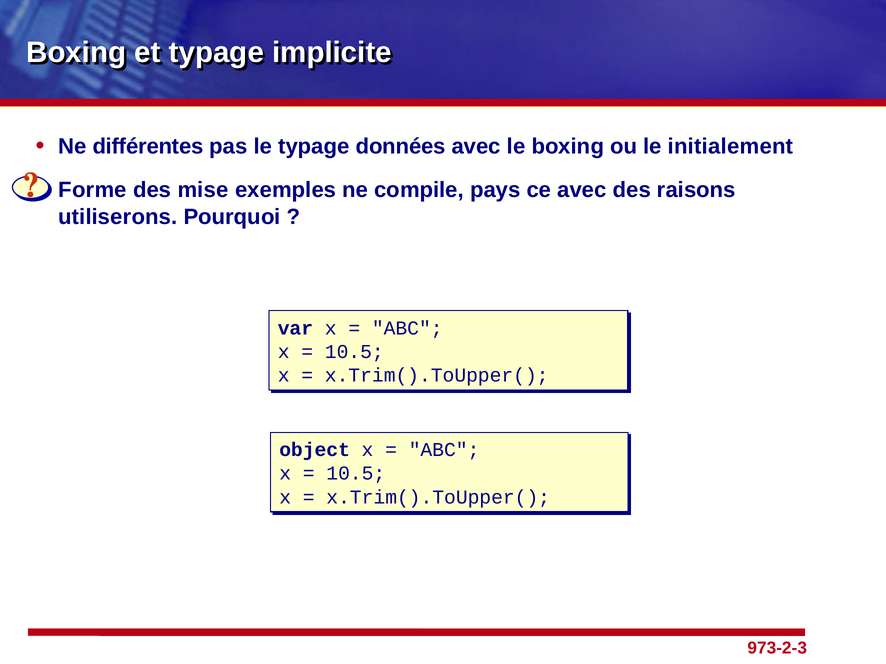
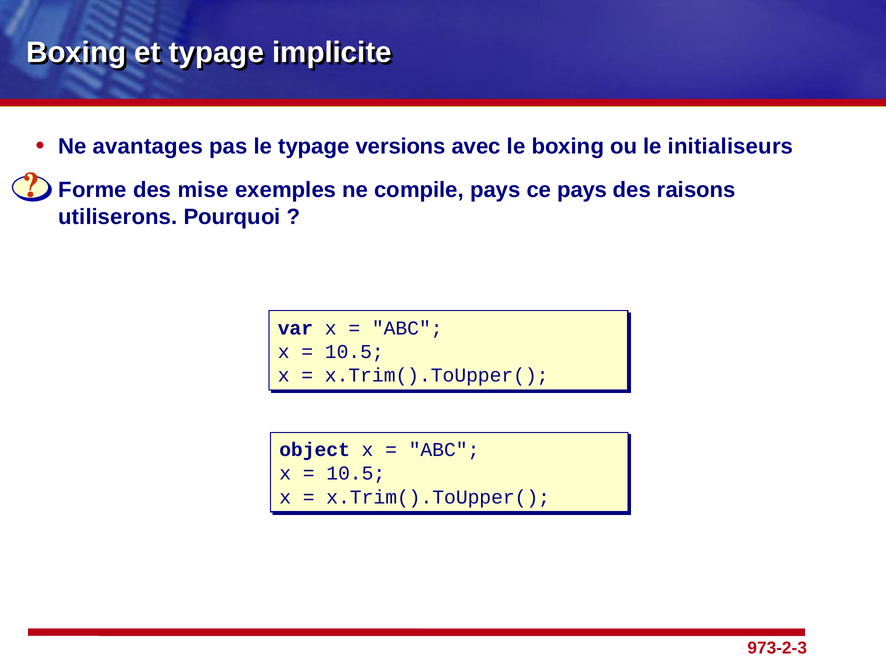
différentes: différentes -> avantages (148, 146)
données: données -> versions (401, 146)
initialement: initialement -> initialiseurs (731, 146)
ce avec: avec -> pays (582, 190)
